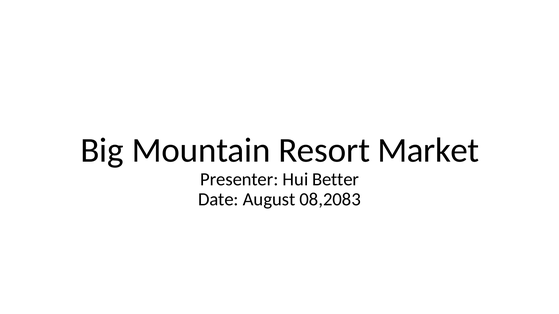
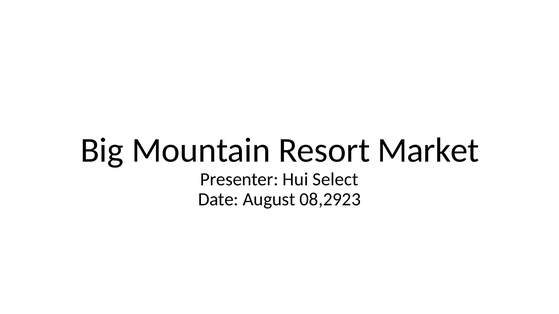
Better: Better -> Select (335, 180)
08,2083: 08,2083 -> 08,2923 (330, 200)
